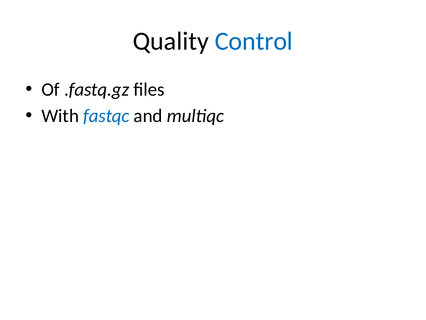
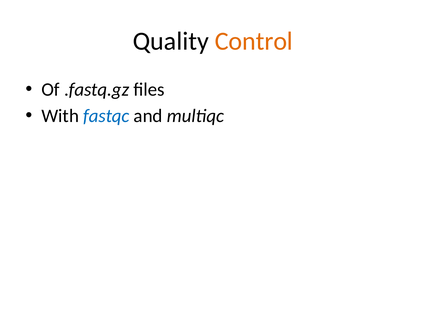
Control colour: blue -> orange (254, 41)
